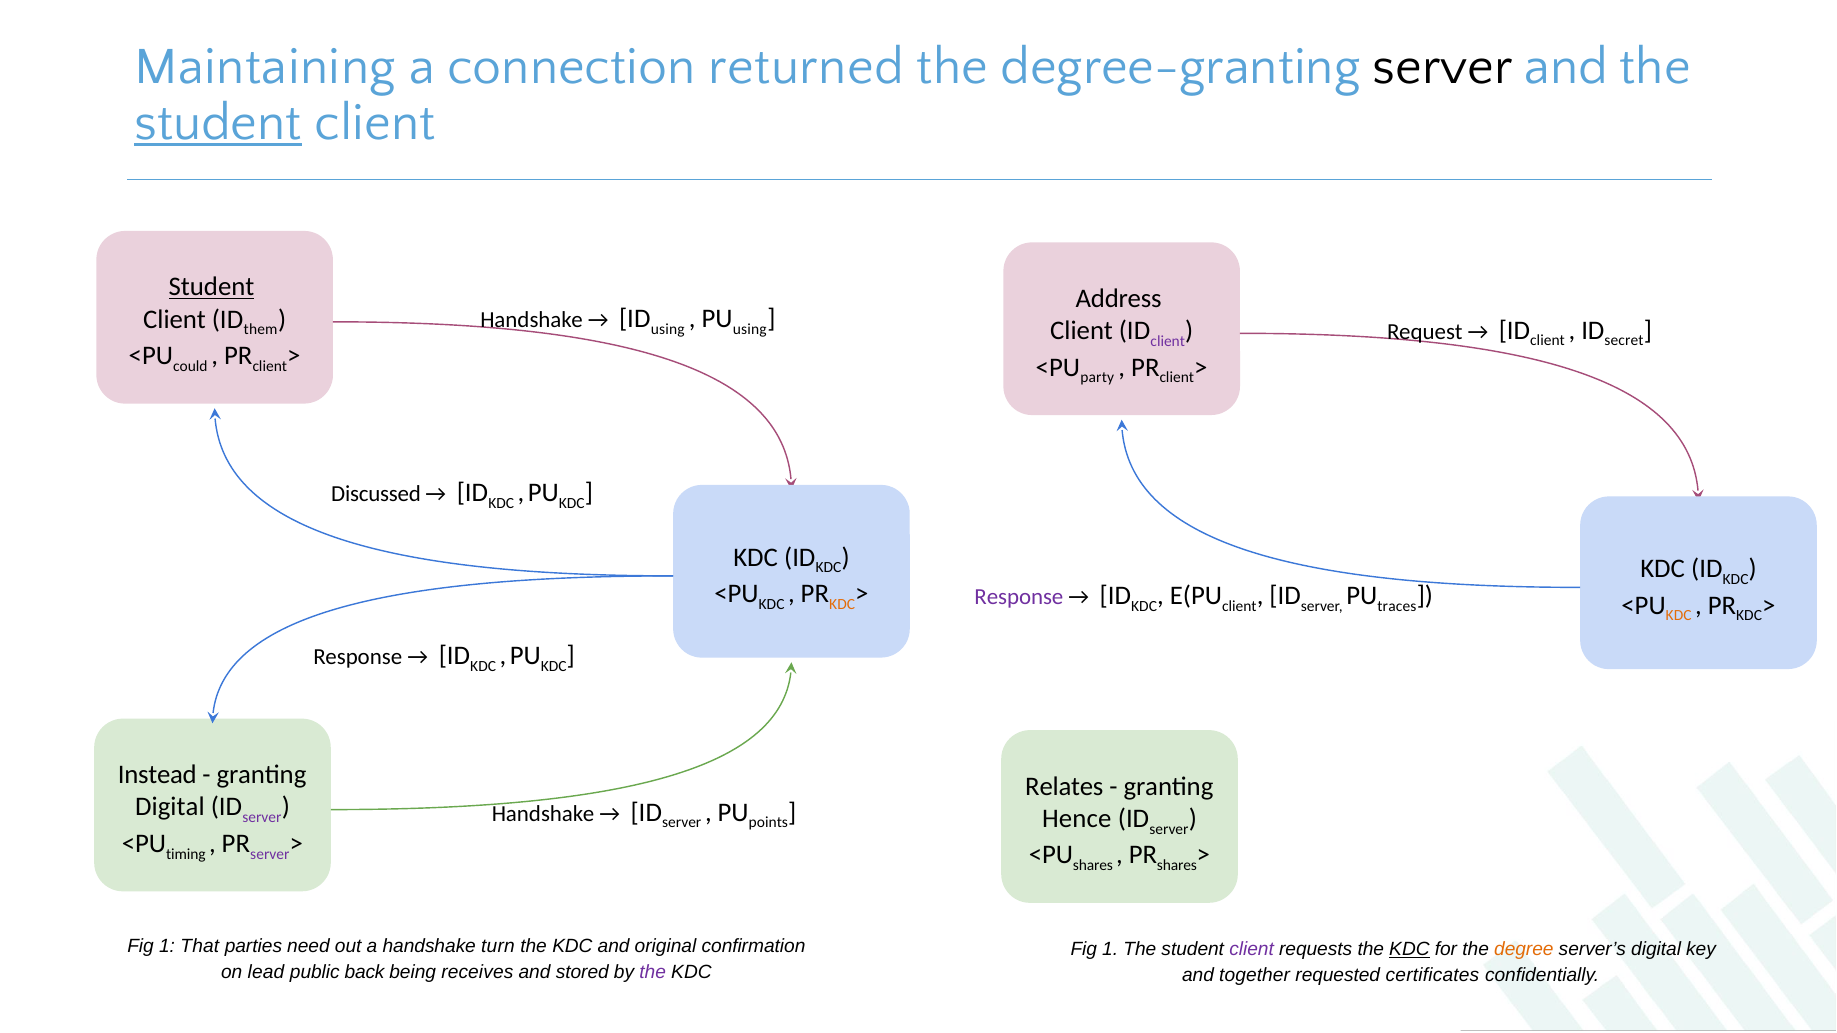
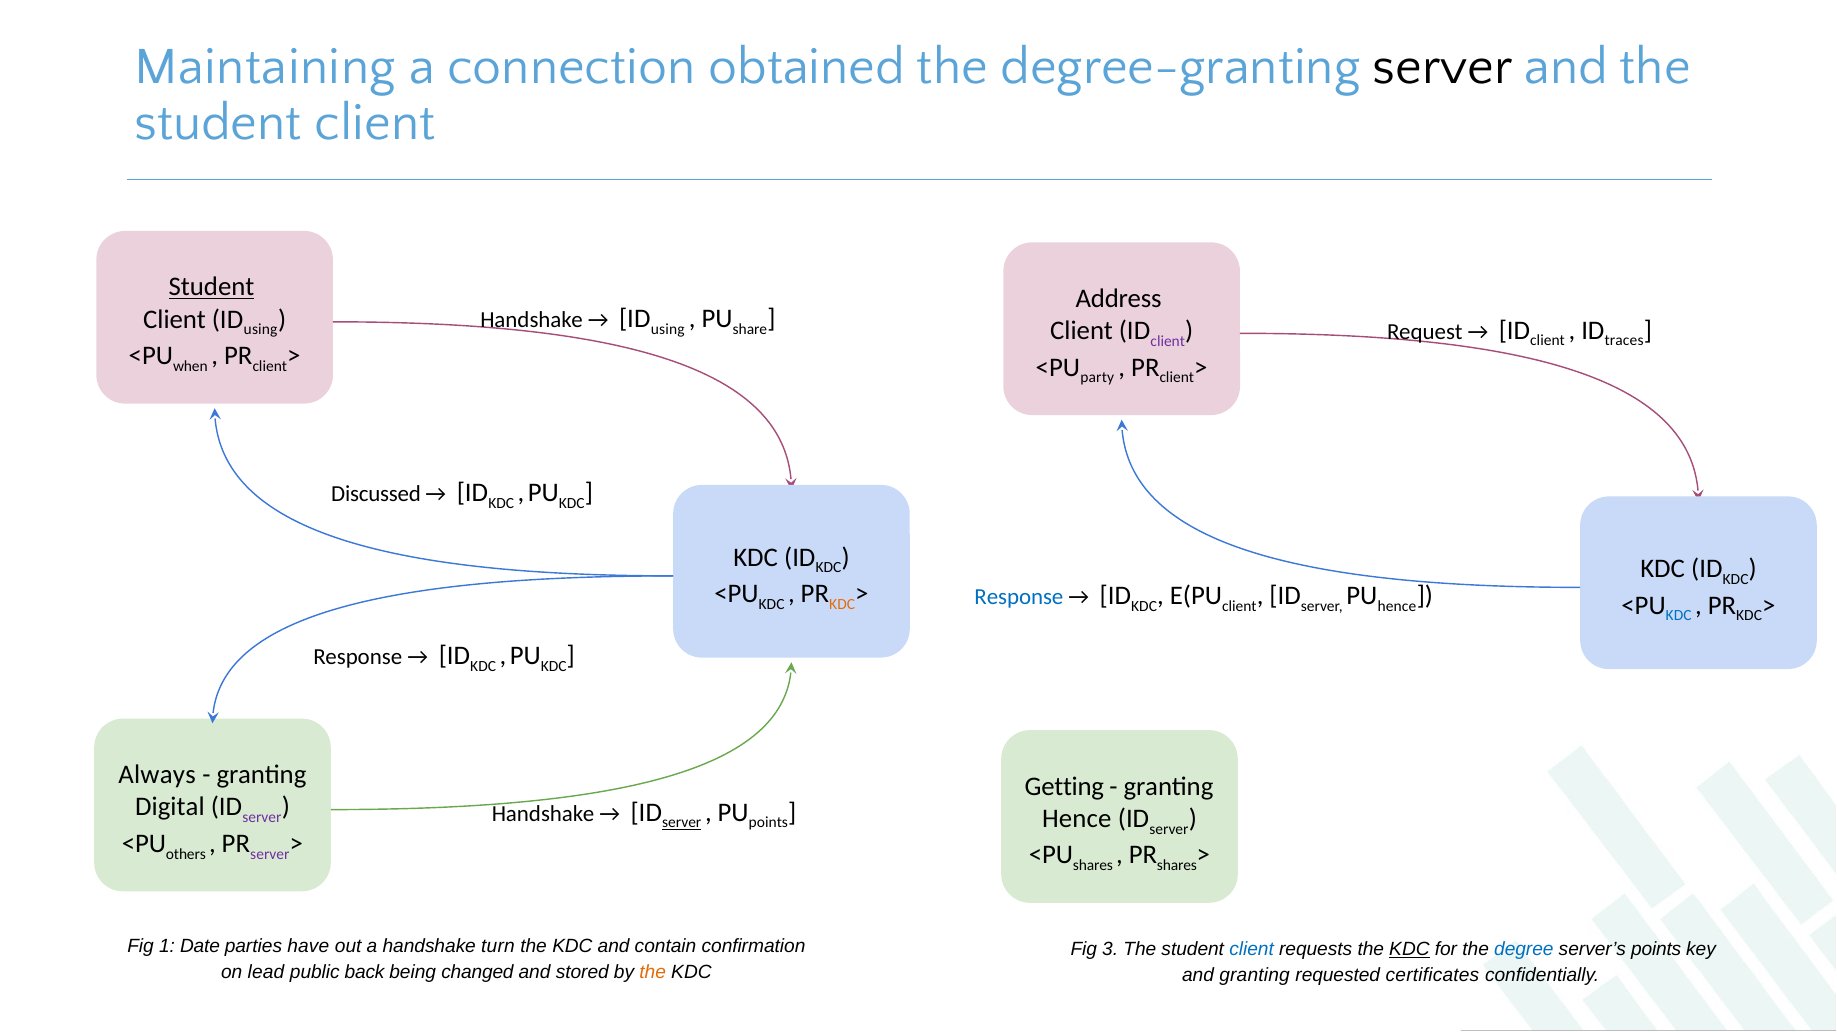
returned: returned -> obtained (807, 67)
student underline: present -> none (218, 123)
them: them -> using (261, 330)
using: using -> share (750, 329)
secret: secret -> traces (1624, 341)
could: could -> when (190, 366)
Response colour: purple -> blue (1019, 597)
traces: traces -> hence (1397, 606)
KDC colour: orange -> blue (1679, 616)
Instead: Instead -> Always (157, 775)
Relates: Relates -> Getting (1064, 787)
server underline: none -> present (682, 823)
timing: timing -> others (186, 854)
That: That -> Date (200, 946)
need: need -> have (308, 946)
original: original -> contain (666, 946)
1: 1 -> 3 (1110, 949)
client colour: purple -> blue (1252, 949)
degree colour: orange -> blue (1524, 949)
server’s digital: digital -> points (1656, 949)
receives: receives -> changed (477, 973)
the colour: purple -> orange (653, 973)
and together: together -> granting (1255, 976)
